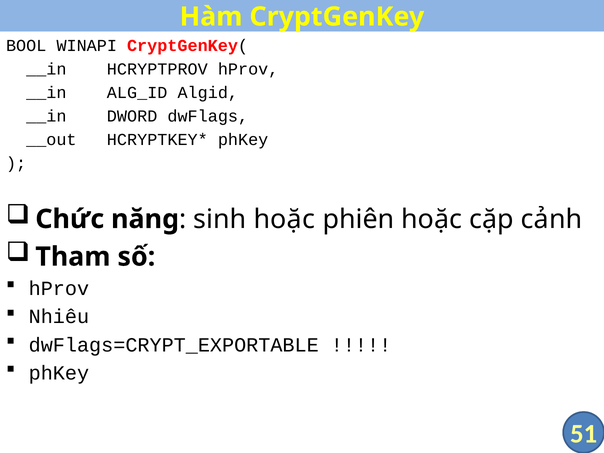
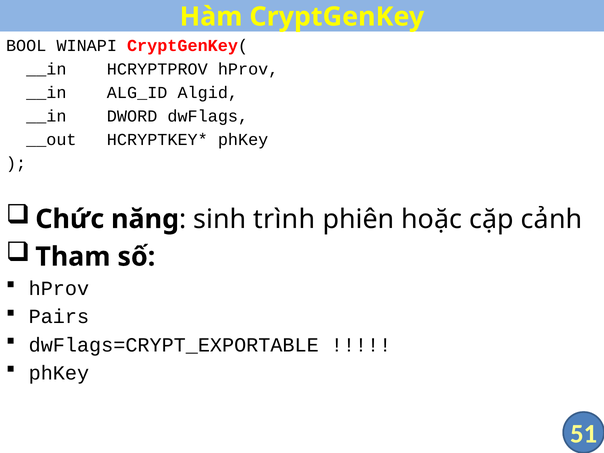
sinh hoặc: hoặc -> trình (284, 219)
Nhiêu: Nhiêu -> Pairs (59, 317)
